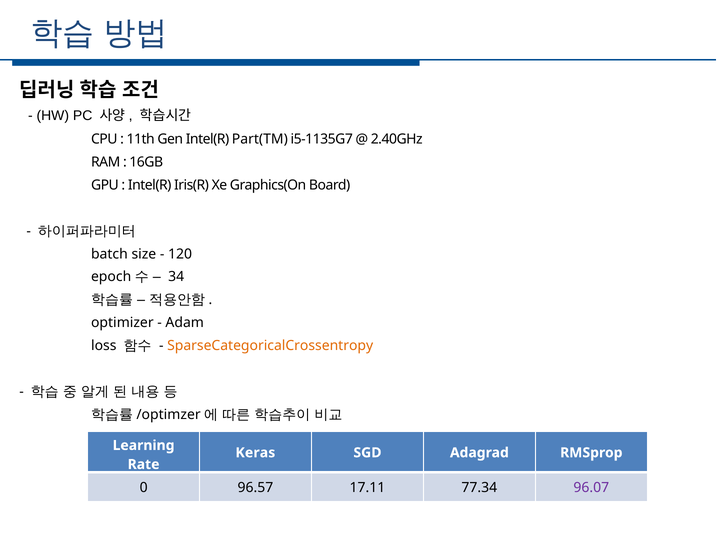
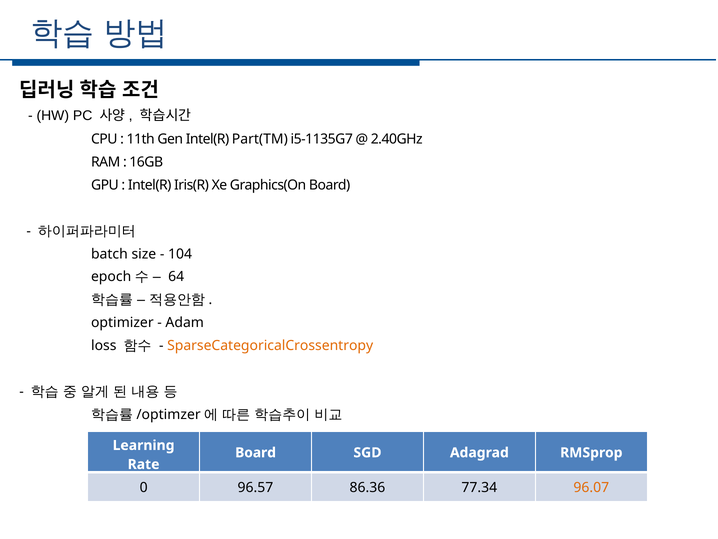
120: 120 -> 104 (180, 254)
34: 34 -> 64 (176, 277)
Keras: Keras -> Board (256, 452)
17.11: 17.11 -> 86.36 (367, 487)
96.07 colour: purple -> orange (591, 487)
